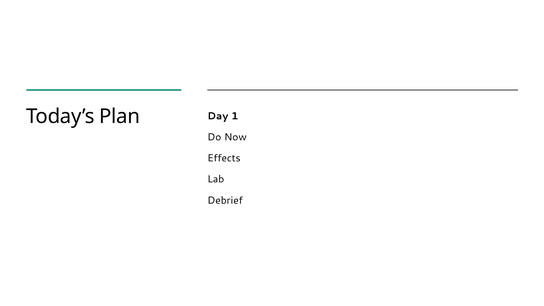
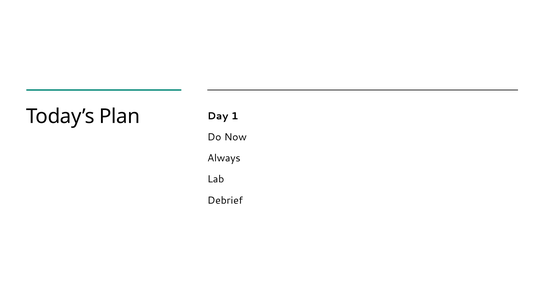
Effects: Effects -> Always (224, 158)
